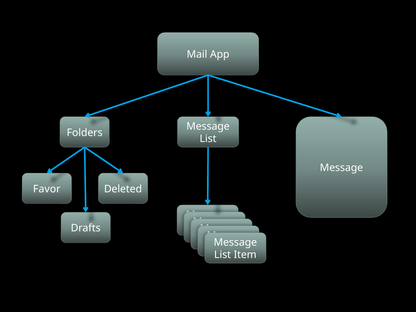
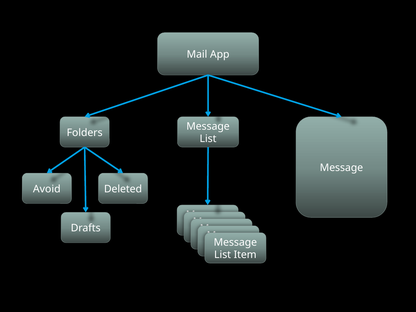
Favor: Favor -> Avoid (47, 189)
